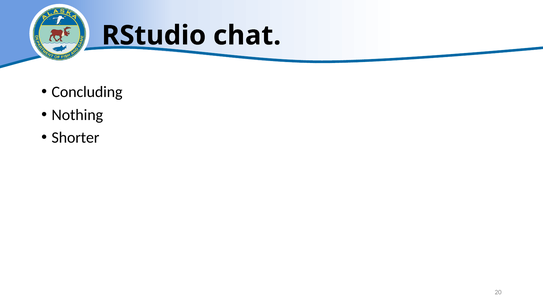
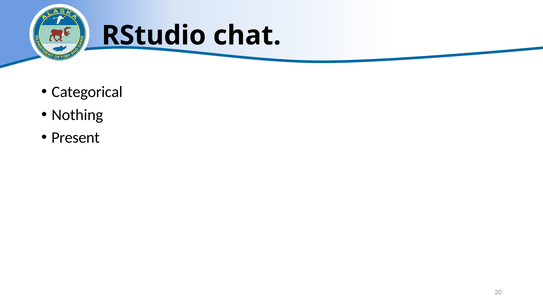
Concluding: Concluding -> Categorical (87, 92)
Shorter: Shorter -> Present (76, 137)
